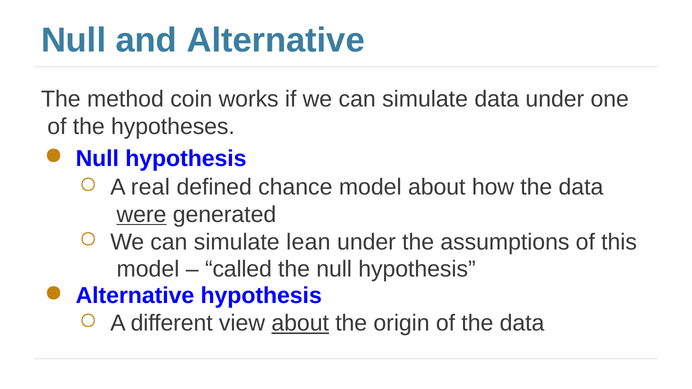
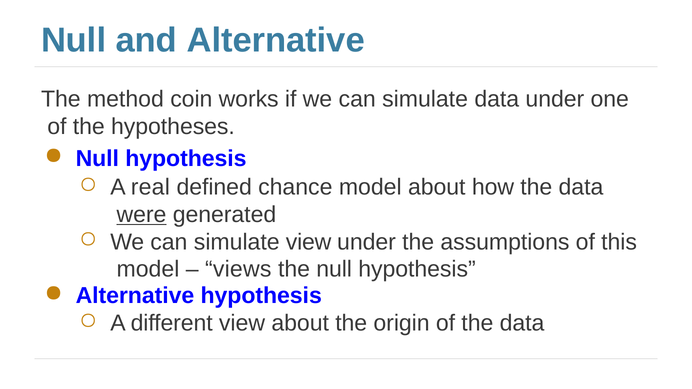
simulate lean: lean -> view (309, 242)
called: called -> views (238, 270)
about underline: present -> none (300, 323)
